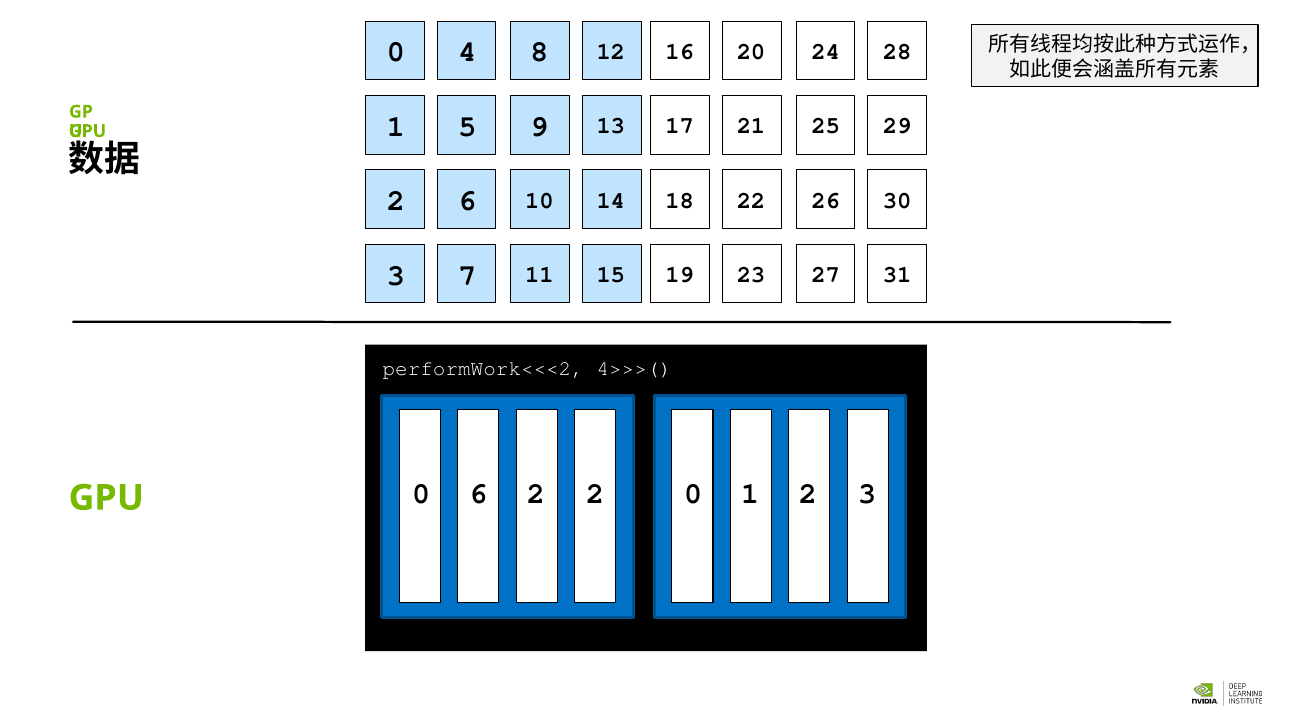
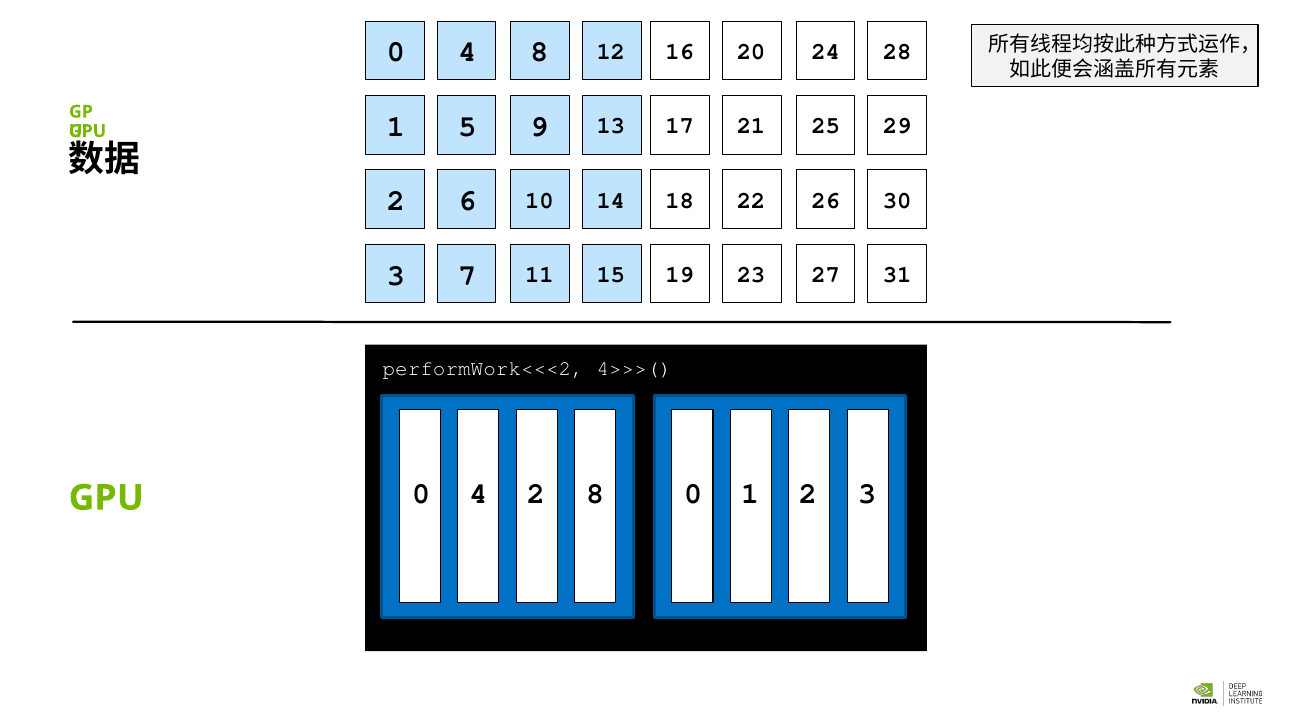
0 6: 6 -> 4 (478, 494)
2 2: 2 -> 8 (595, 494)
